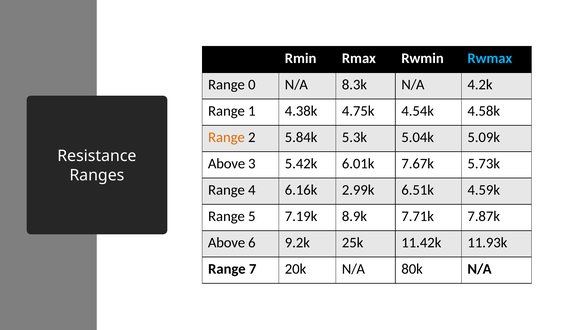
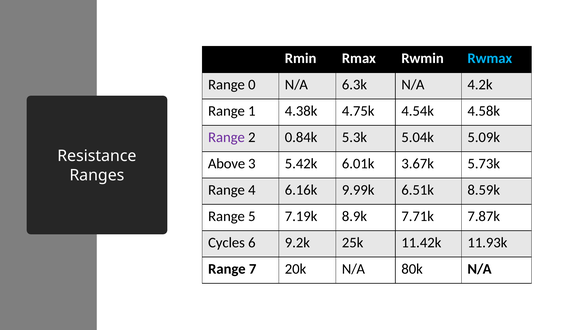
8.3k: 8.3k -> 6.3k (354, 85)
Range colour: orange -> purple (226, 137)
5.84k: 5.84k -> 0.84k (301, 137)
7.67k: 7.67k -> 3.67k (418, 164)
2.99k: 2.99k -> 9.99k (358, 190)
4.59k: 4.59k -> 8.59k (484, 190)
Above: Above -> Cycles (226, 243)
